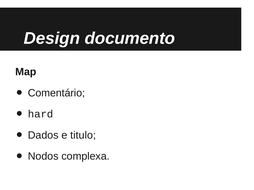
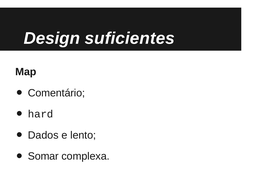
documento: documento -> suficientes (130, 38)
titulo: titulo -> lento (83, 136)
Nodos: Nodos -> Somar (43, 157)
